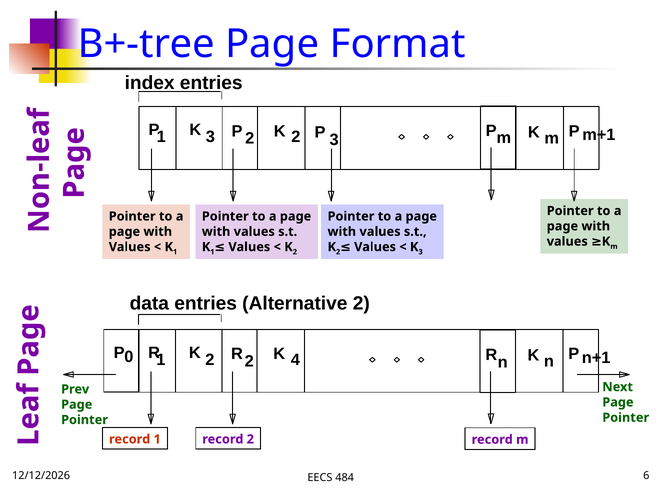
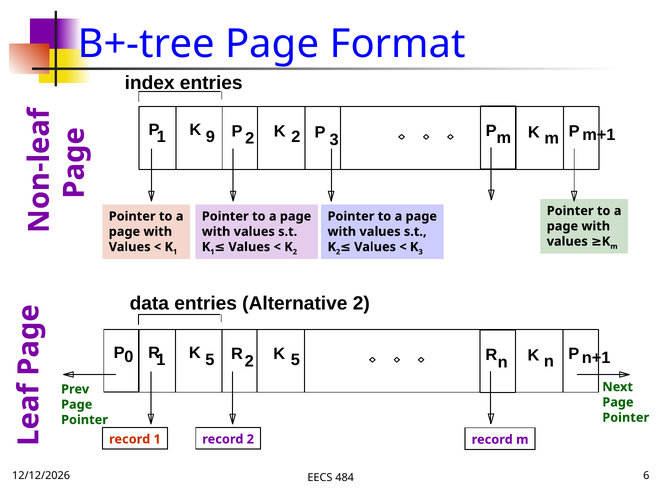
K 3: 3 -> 9 (210, 137)
1 K 2: 2 -> 5 (210, 360)
2 K 4: 4 -> 5 (295, 360)
